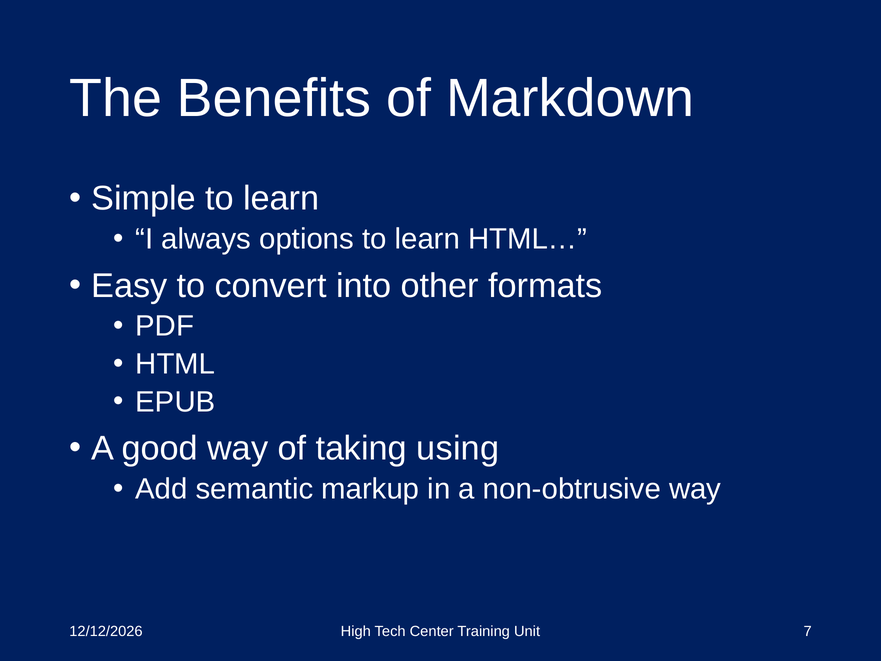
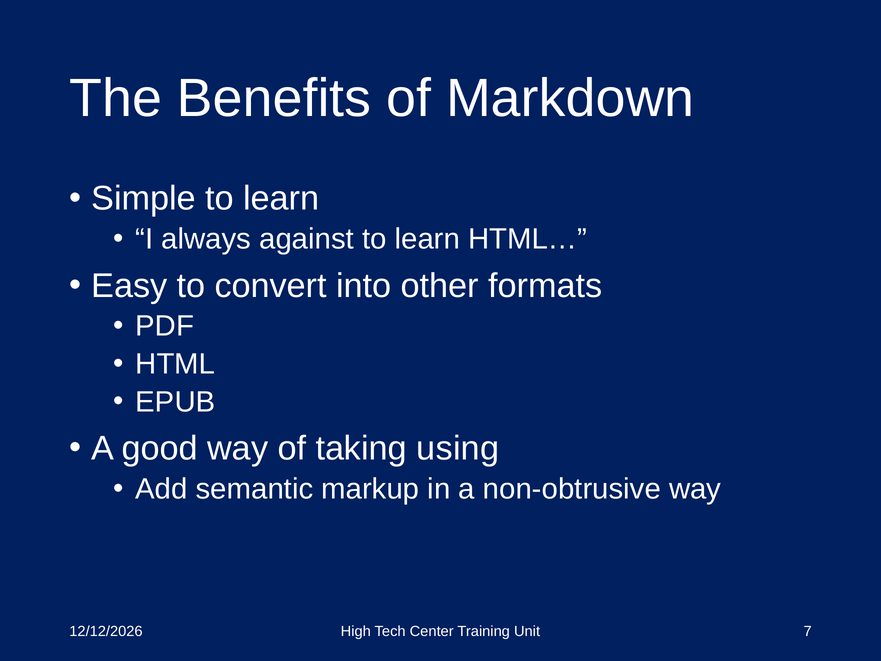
options: options -> against (307, 239)
